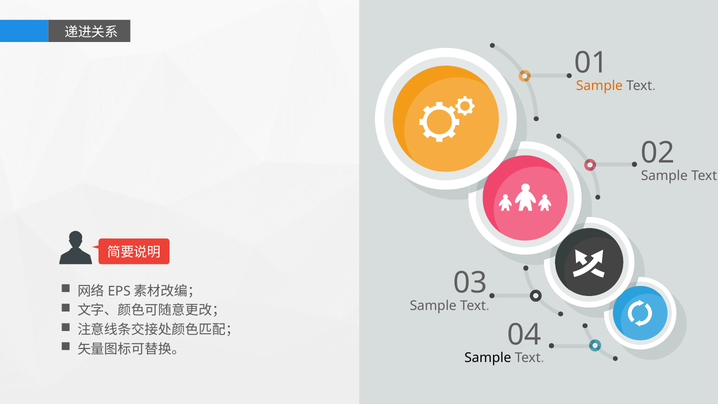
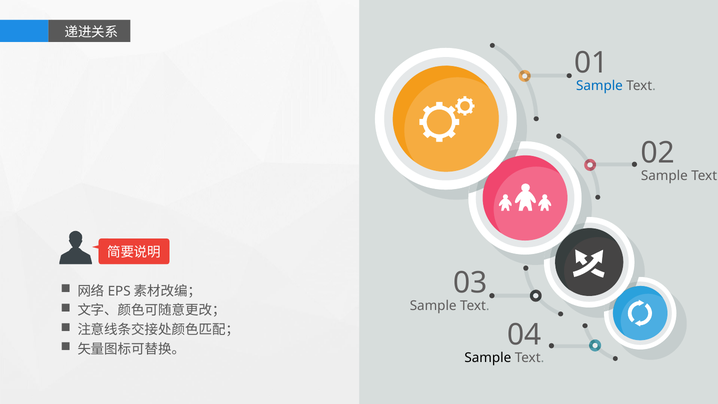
Sample colour: orange -> blue (599, 86)
